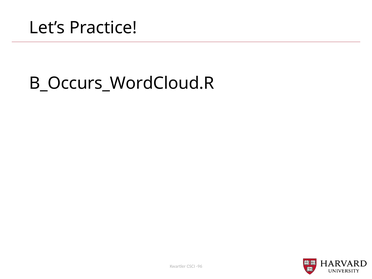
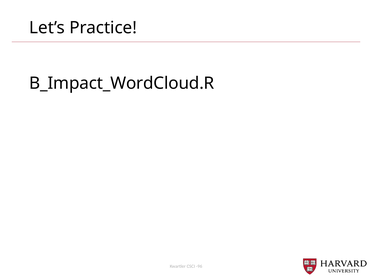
B_Occurs_WordCloud.R: B_Occurs_WordCloud.R -> B_Impact_WordCloud.R (122, 83)
